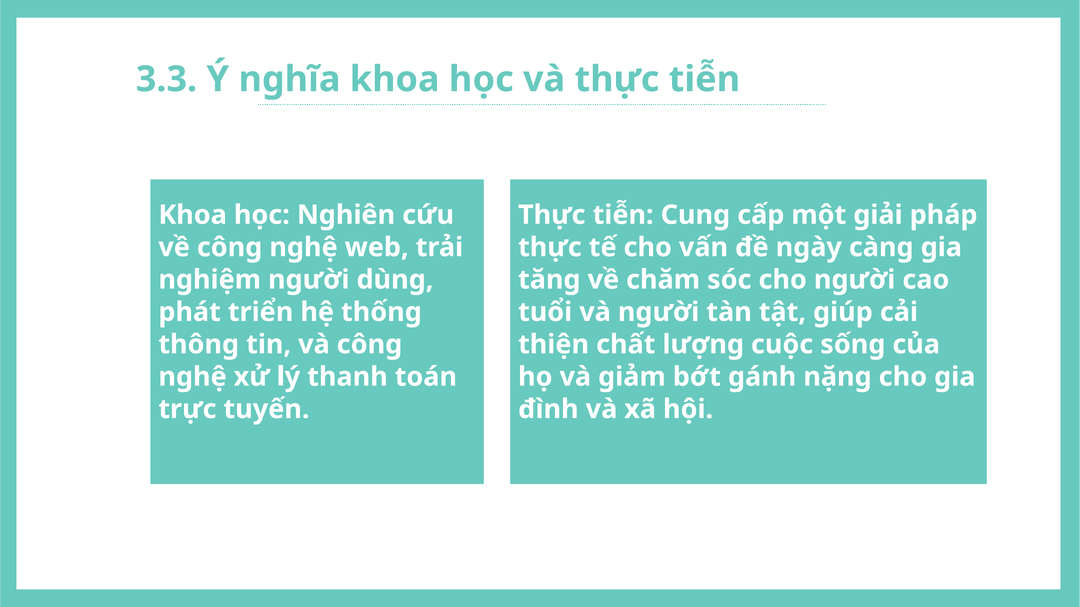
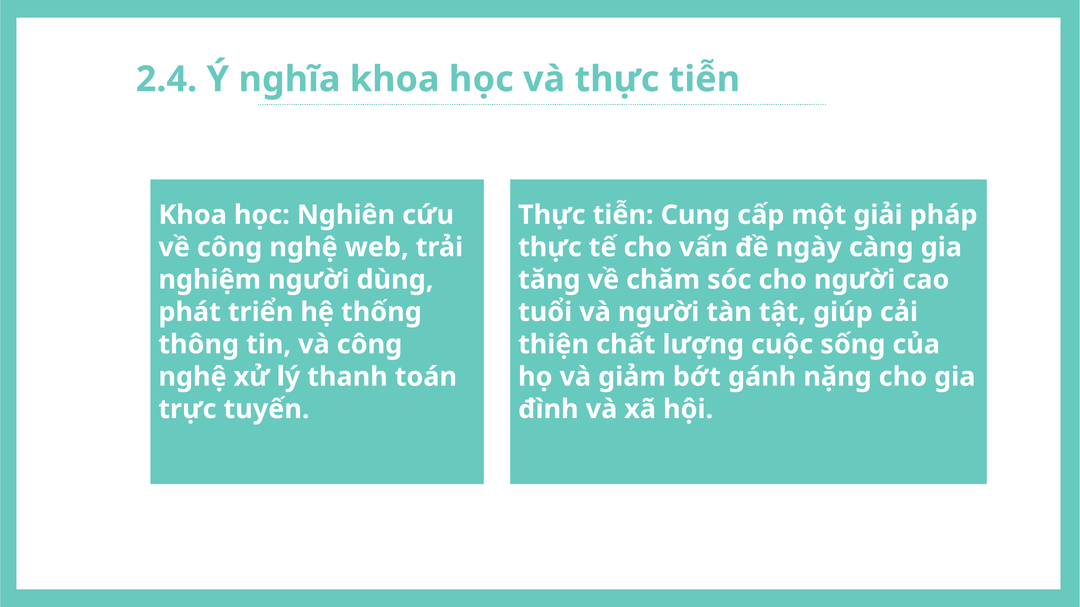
3.3: 3.3 -> 2.4 (166, 79)
